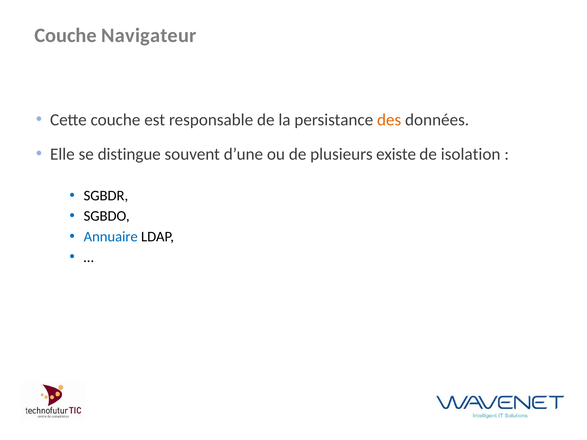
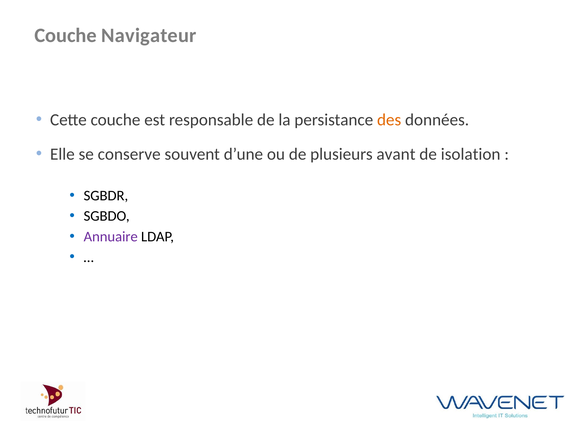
distingue: distingue -> conserve (129, 154)
existe: existe -> avant (396, 154)
Annuaire colour: blue -> purple (111, 237)
